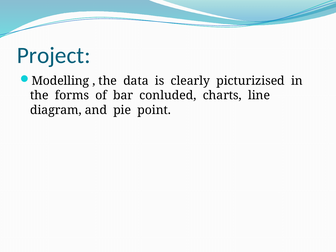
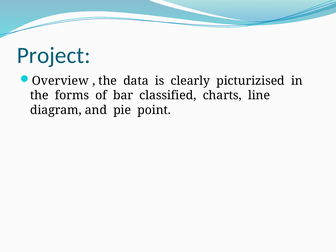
Modelling: Modelling -> Overview (60, 81)
conluded: conluded -> classified (168, 95)
